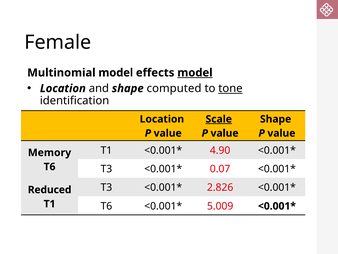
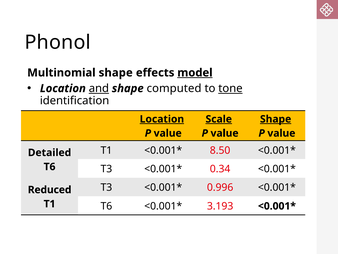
Female: Female -> Phonol (58, 42)
Multinomial model: model -> shape (116, 73)
and underline: none -> present (99, 88)
Location underline: none -> present (162, 119)
Shape underline: none -> present (276, 119)
4.90: 4.90 -> 8.50 (220, 150)
Memory: Memory -> Detailed (50, 152)
0.07: 0.07 -> 0.34 (220, 169)
2.826: 2.826 -> 0.996 (220, 187)
5.009: 5.009 -> 3.193 (220, 206)
